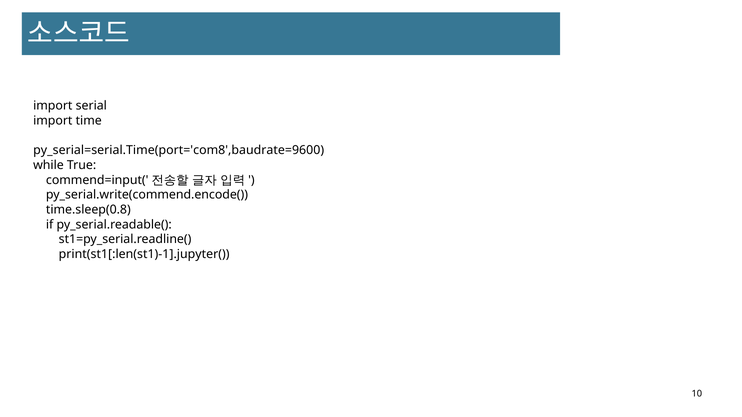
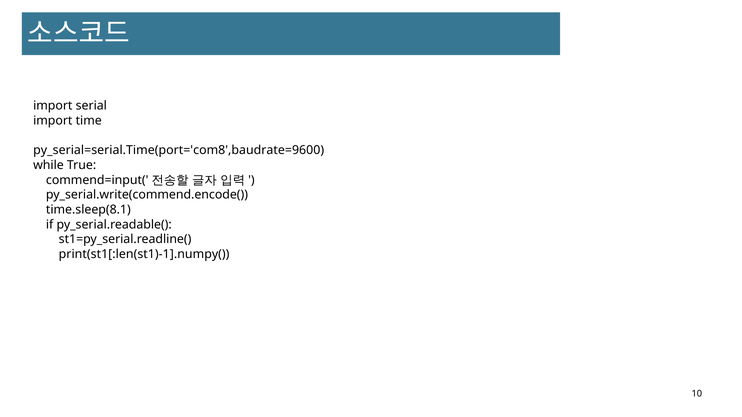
time.sleep(0.8: time.sleep(0.8 -> time.sleep(8.1 (88, 210)
print(st1[:len(st1)-1].jupyter(: print(st1[:len(st1)-1].jupyter( -> print(st1[:len(st1)-1].numpy( (144, 254)
